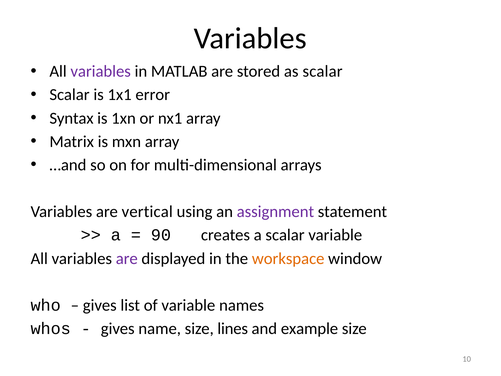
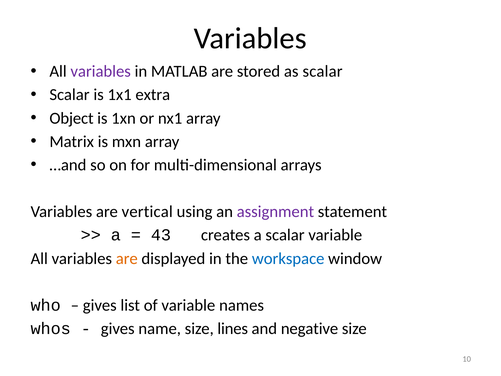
error: error -> extra (153, 95)
Syntax: Syntax -> Object (72, 118)
90: 90 -> 43 (161, 235)
are colour: purple -> orange (127, 258)
workspace colour: orange -> blue (288, 258)
example: example -> negative (310, 328)
